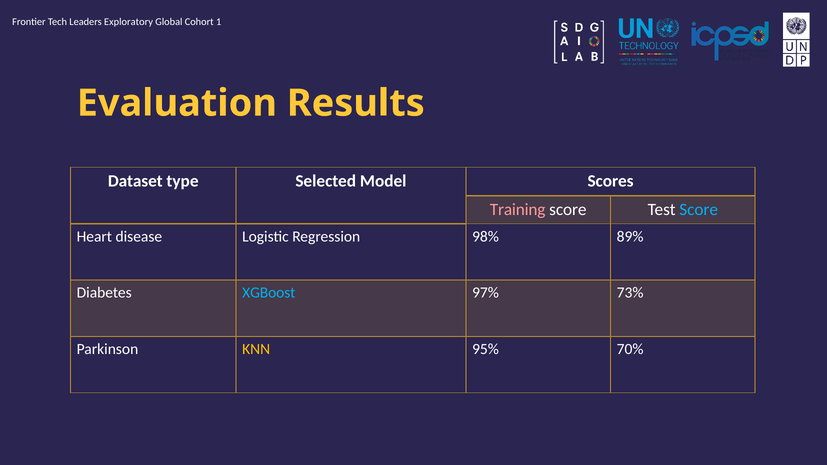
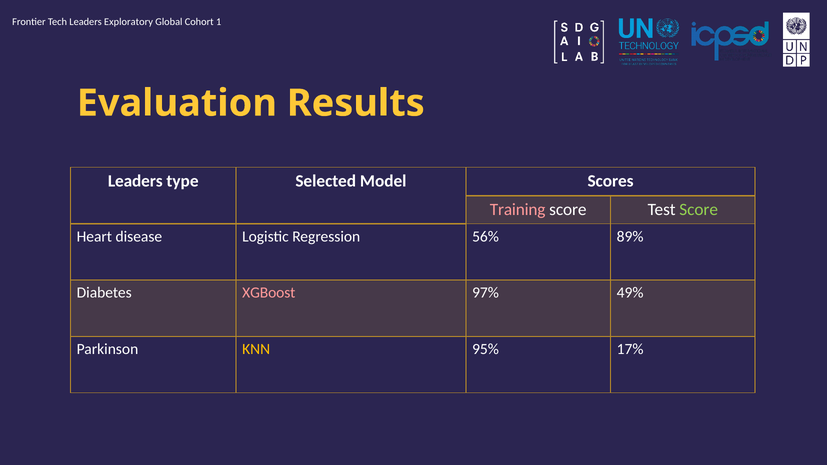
Dataset: Dataset -> Leaders (135, 181)
Score colour: light blue -> light green (699, 209)
98%: 98% -> 56% (486, 237)
XGBoost colour: light blue -> pink (269, 293)
73%: 73% -> 49% (630, 293)
70%: 70% -> 17% (630, 349)
